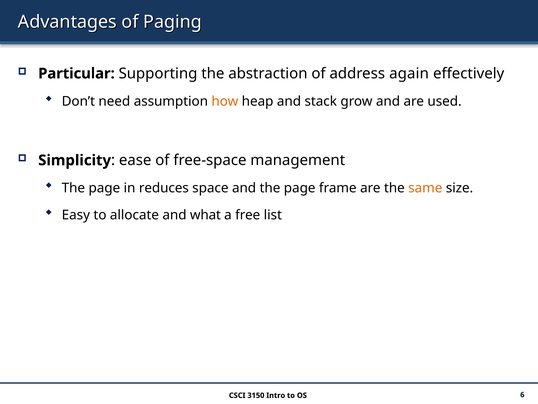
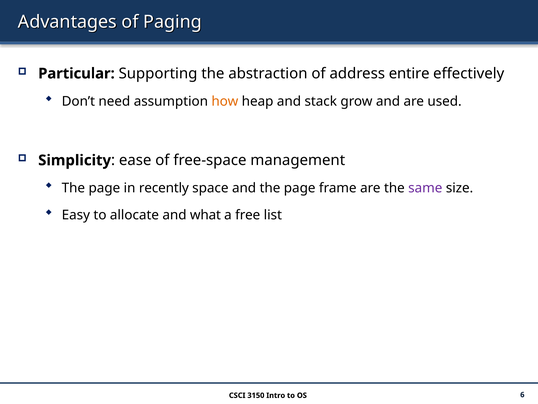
again: again -> entire (409, 73)
reduces: reduces -> recently (164, 188)
same colour: orange -> purple (425, 188)
